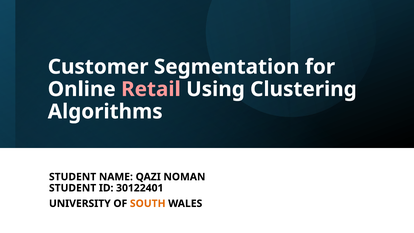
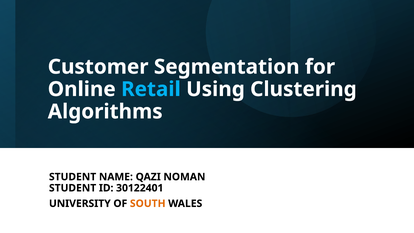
Retail colour: pink -> light blue (151, 89)
